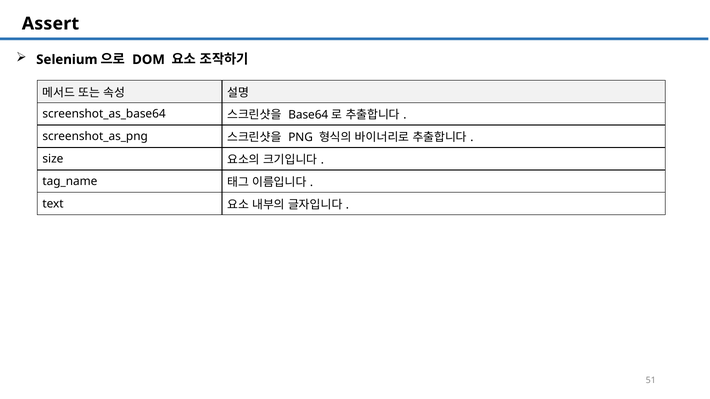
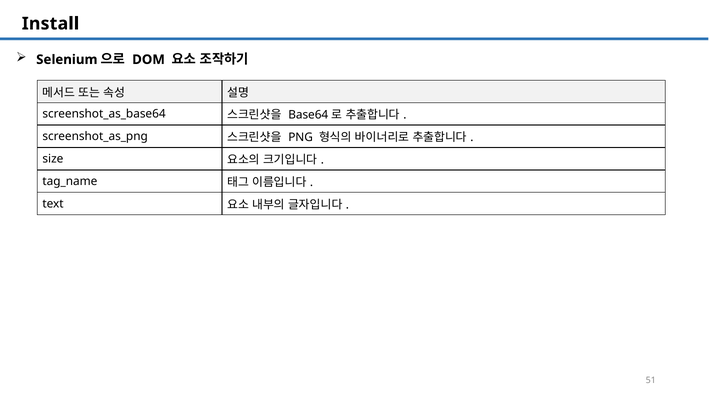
Assert: Assert -> Install (50, 24)
